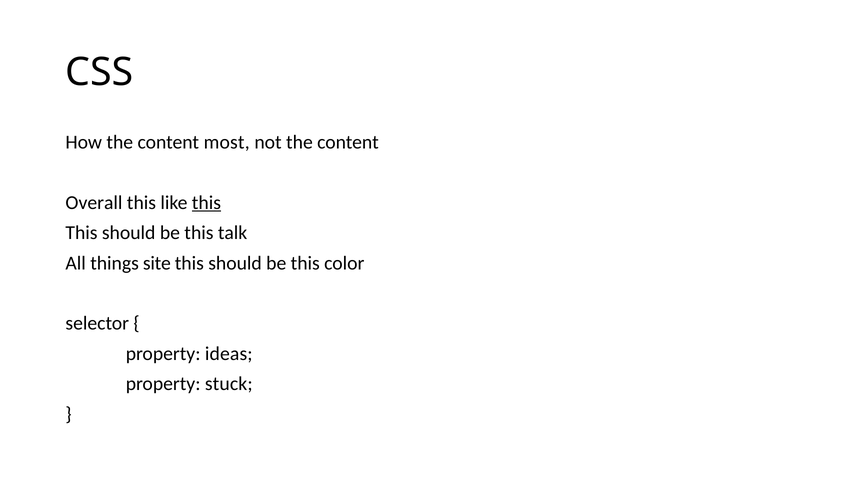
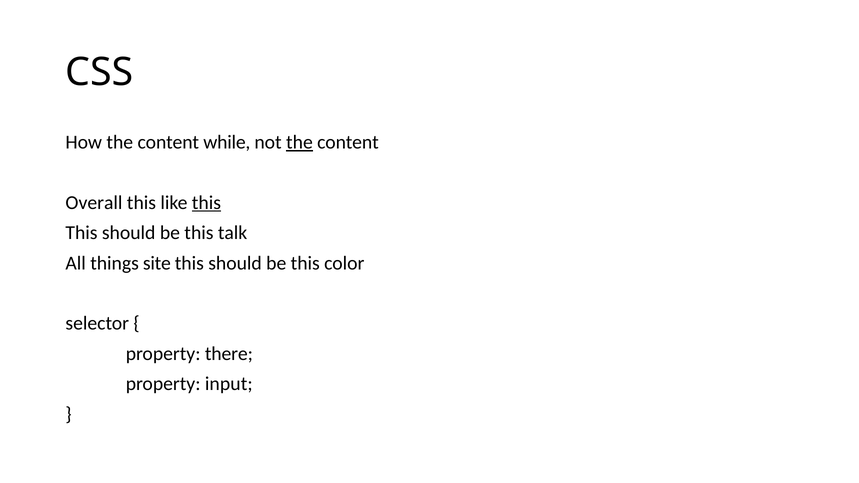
most: most -> while (227, 142)
the underline: none -> present (299, 142)
ideas: ideas -> there (229, 354)
stuck: stuck -> input (229, 384)
